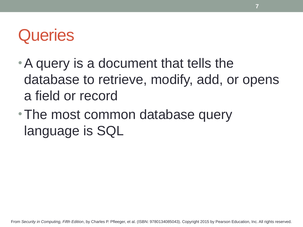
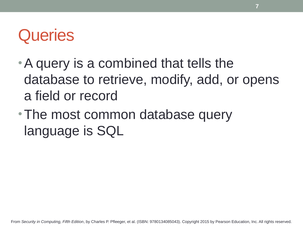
document: document -> combined (128, 64)
